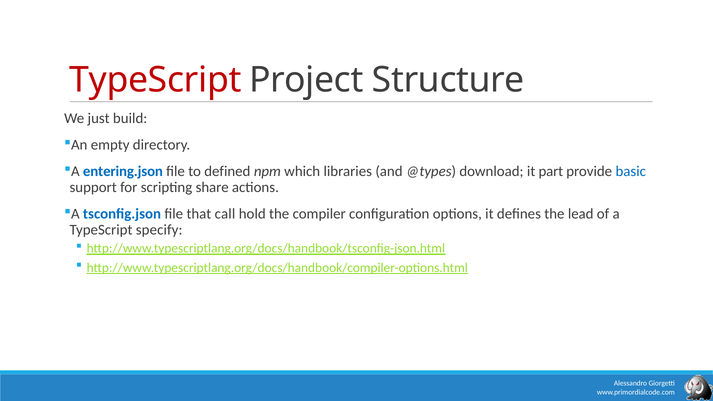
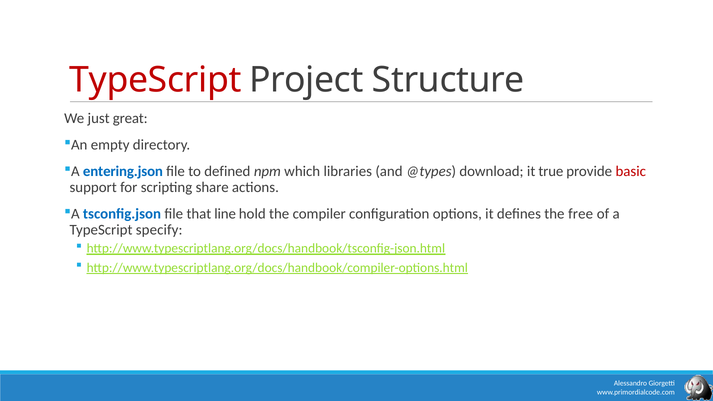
build: build -> great (130, 119)
part: part -> true (551, 171)
basic colour: blue -> red (631, 171)
call: call -> line (225, 214)
lead: lead -> free (581, 214)
